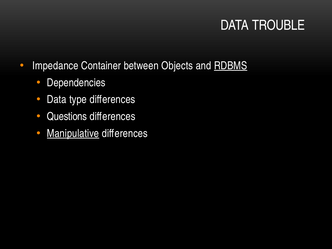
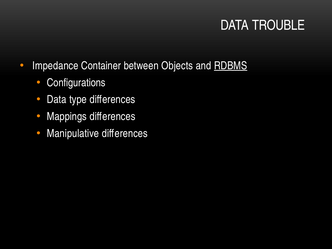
Dependencies: Dependencies -> Configurations (76, 83)
Questions: Questions -> Mappings (67, 116)
Manipulative underline: present -> none (73, 133)
